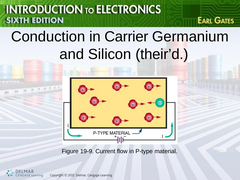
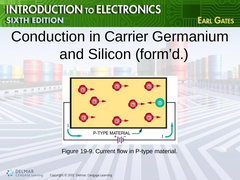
their’d: their’d -> form’d (162, 54)
